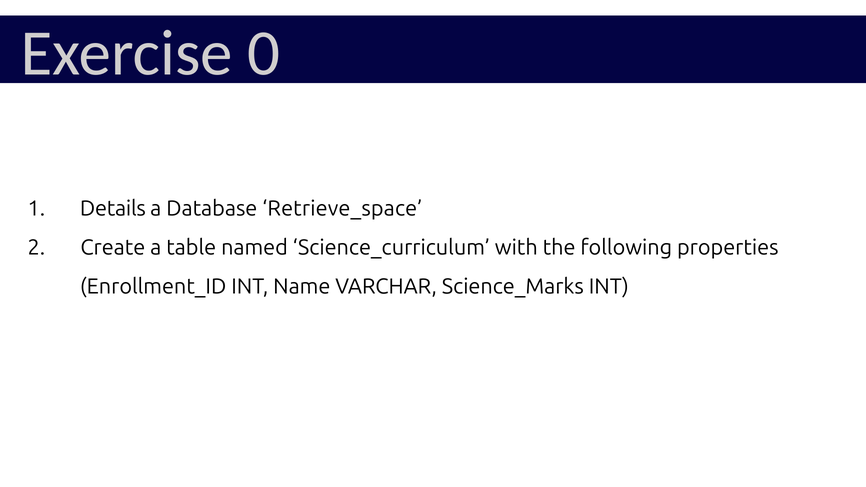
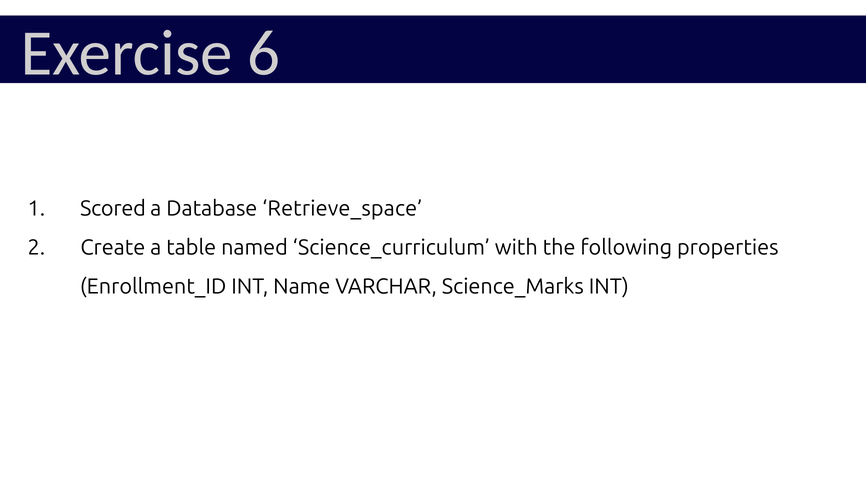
0: 0 -> 6 (264, 53)
Details: Details -> Scored (113, 209)
